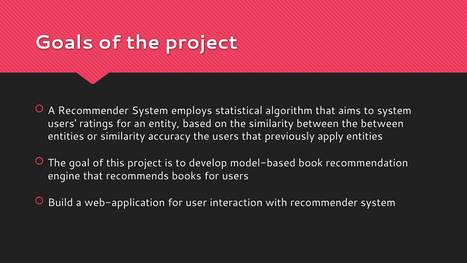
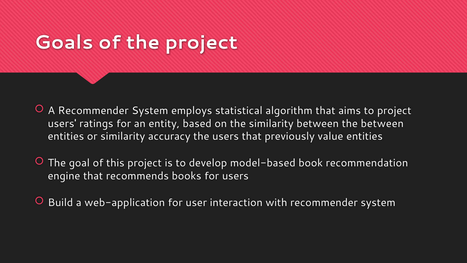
to system: system -> project (394, 111)
apply: apply -> value (330, 136)
